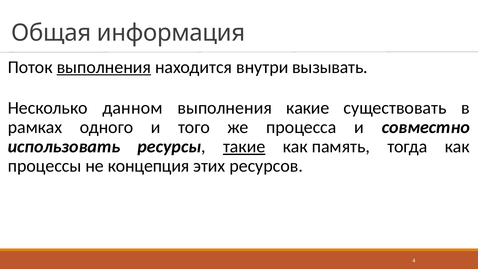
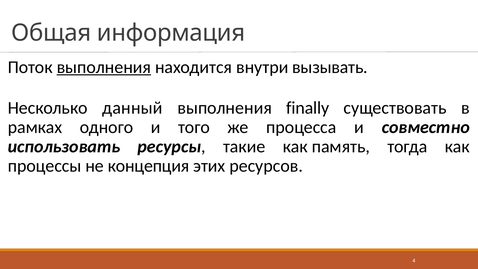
данном: данном -> данный (132, 108)
какие: какие -> finally (308, 108)
такие underline: present -> none (244, 147)
